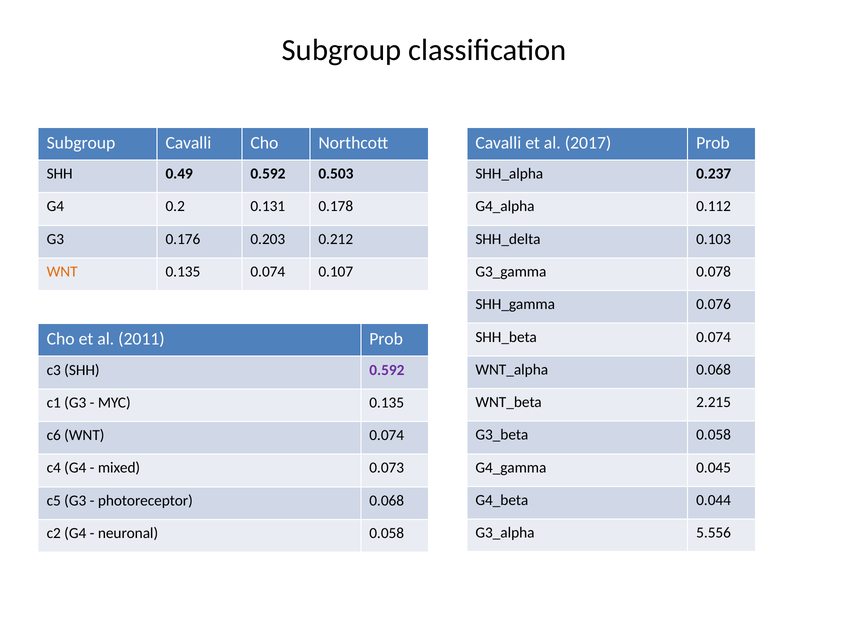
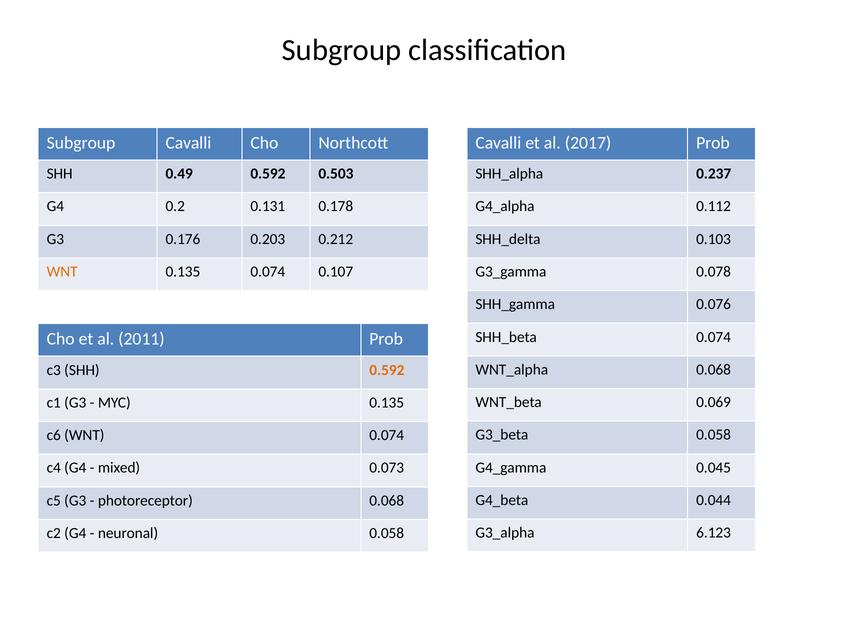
0.592 colour: purple -> orange (387, 370)
2.215: 2.215 -> 0.069 (714, 402)
5.556: 5.556 -> 6.123 (714, 533)
